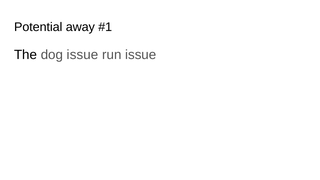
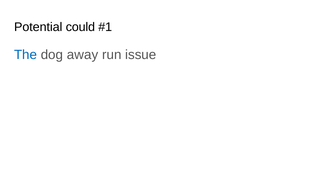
away: away -> could (80, 27)
The colour: black -> blue (26, 55)
dog issue: issue -> away (83, 55)
